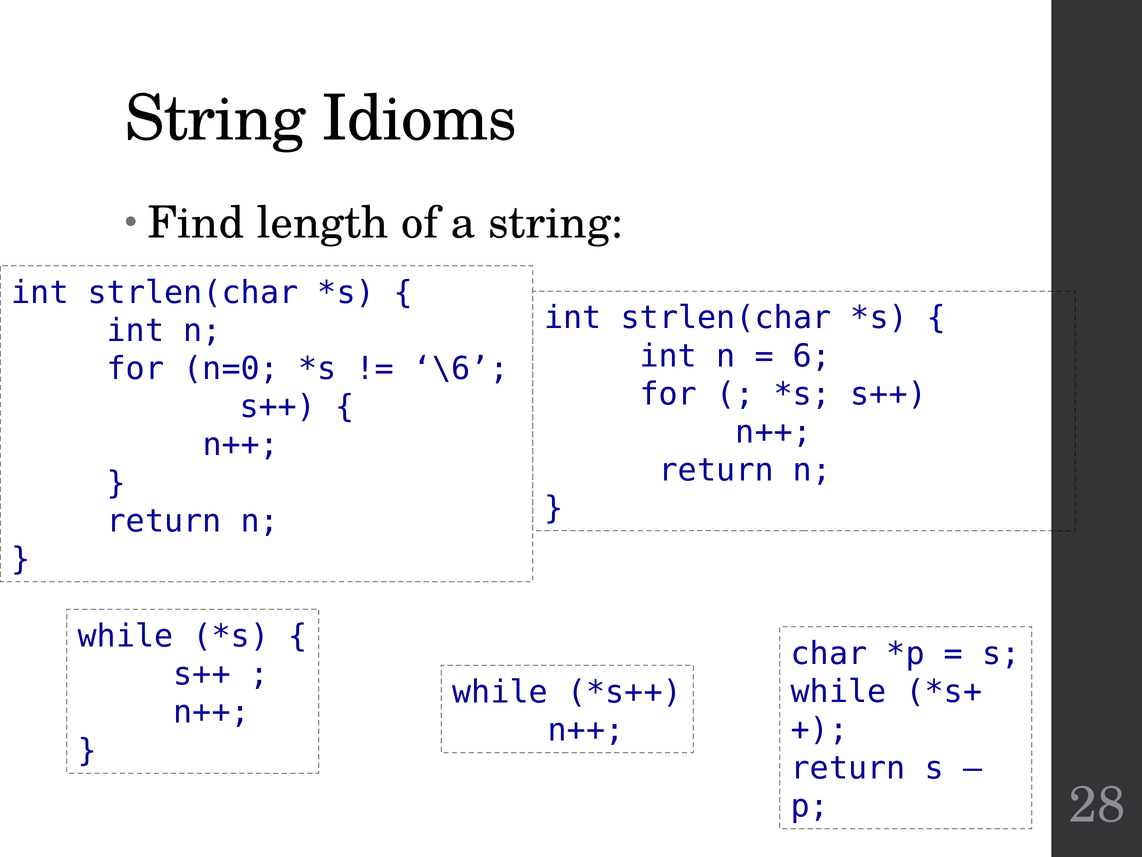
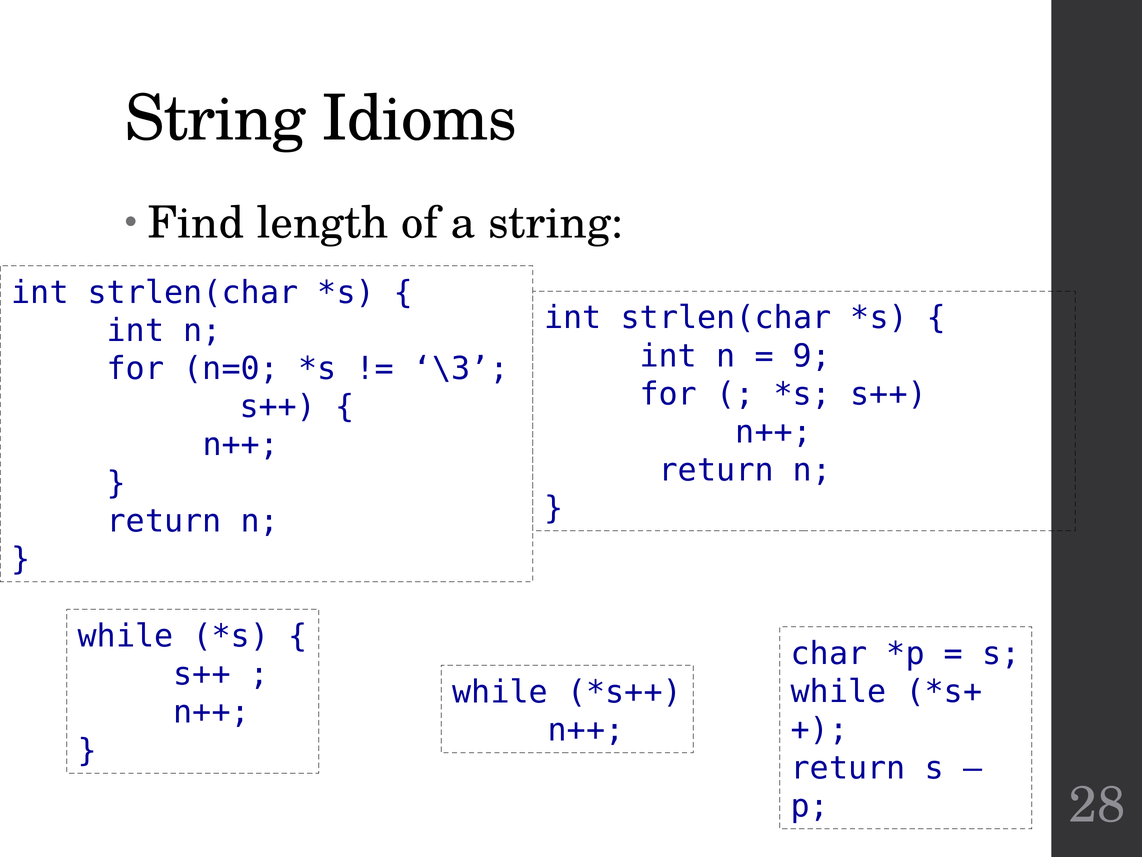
6: 6 -> 9 (812, 356)
\6: \6 -> \3 (461, 369)
